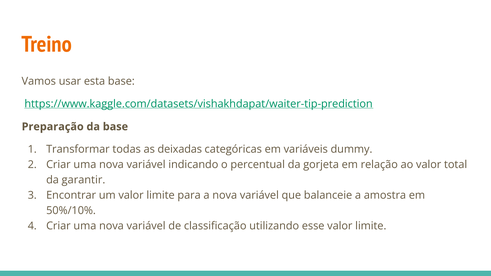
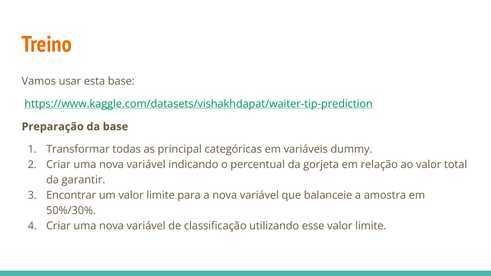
deixadas: deixadas -> principal (180, 149)
50%/10%: 50%/10% -> 50%/30% (71, 211)
